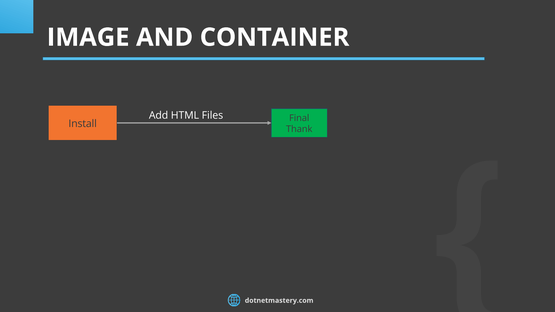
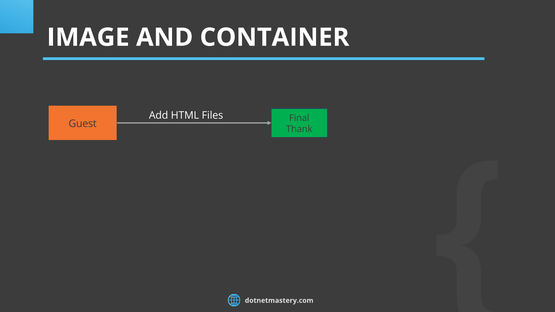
Install: Install -> Guest (83, 124)
